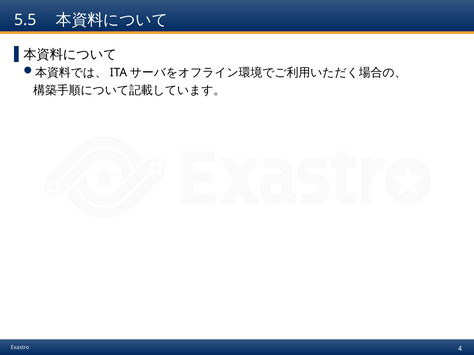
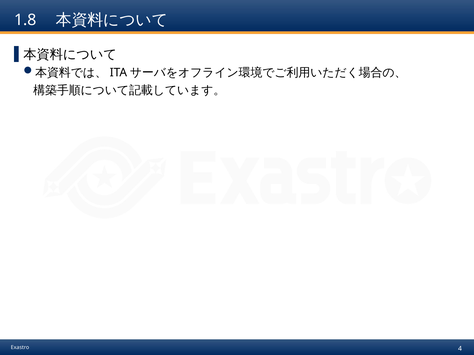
5.5: 5.5 -> 1.8 (25, 20)
